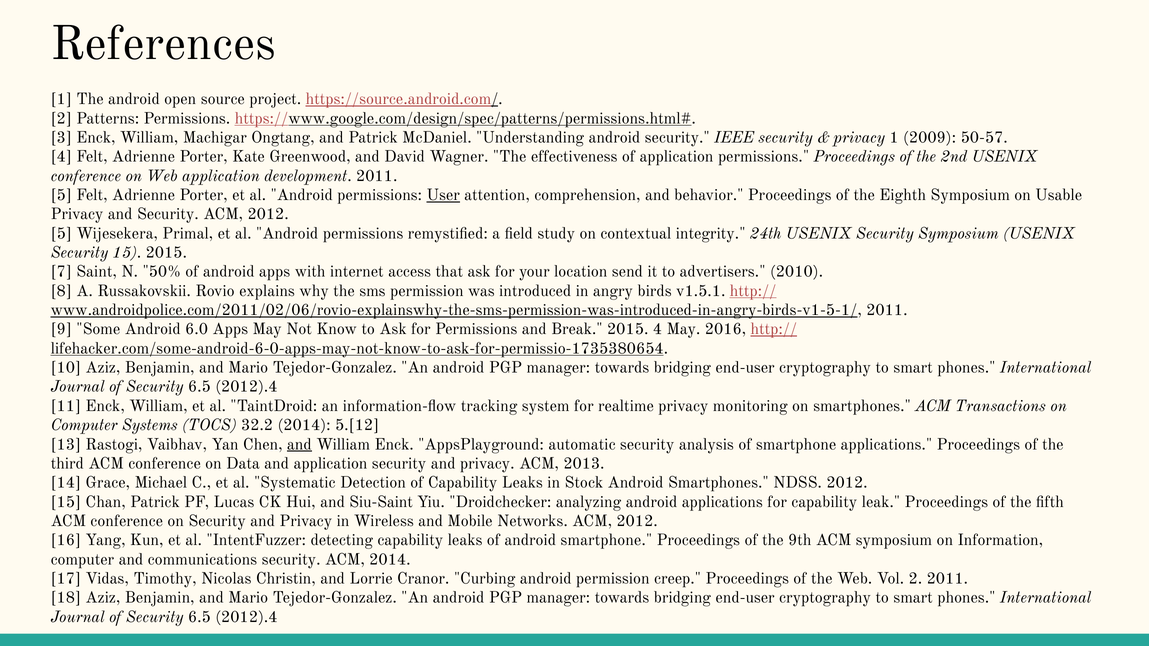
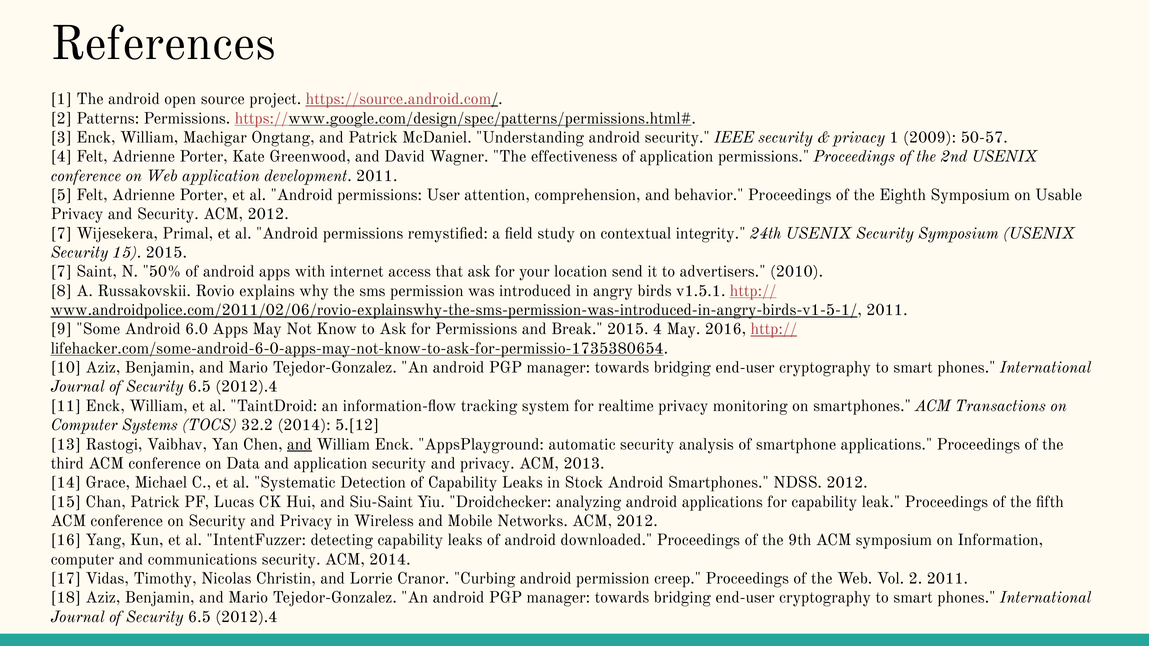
User underline: present -> none (443, 195)
5: 5 -> 7 (61, 233)
android smartphone: smartphone -> downloaded (606, 540)
